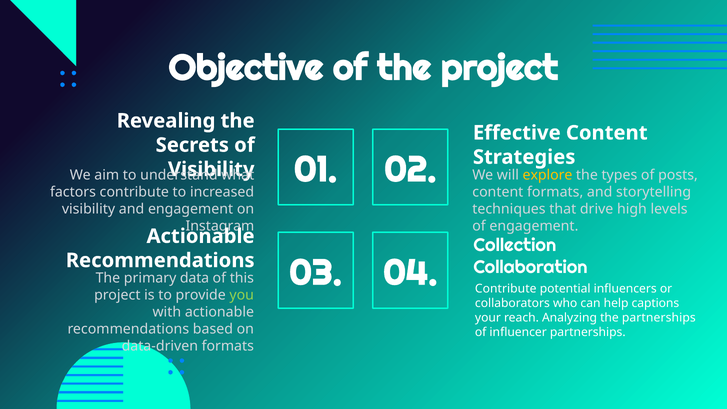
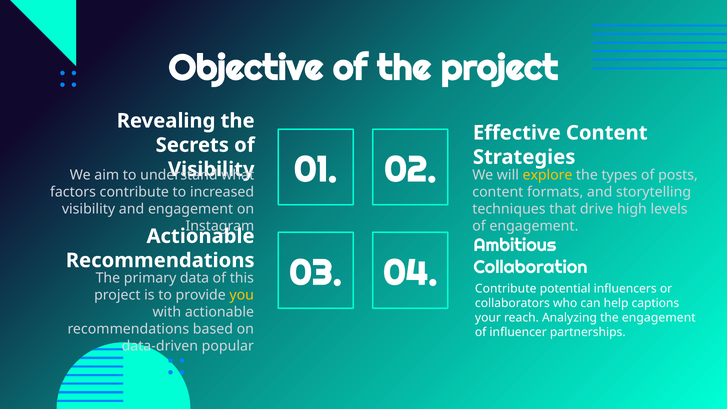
Collection: Collection -> Ambitious (515, 245)
you colour: light green -> yellow (242, 295)
the partnerships: partnerships -> engagement (659, 318)
data-driven formats: formats -> popular (228, 346)
